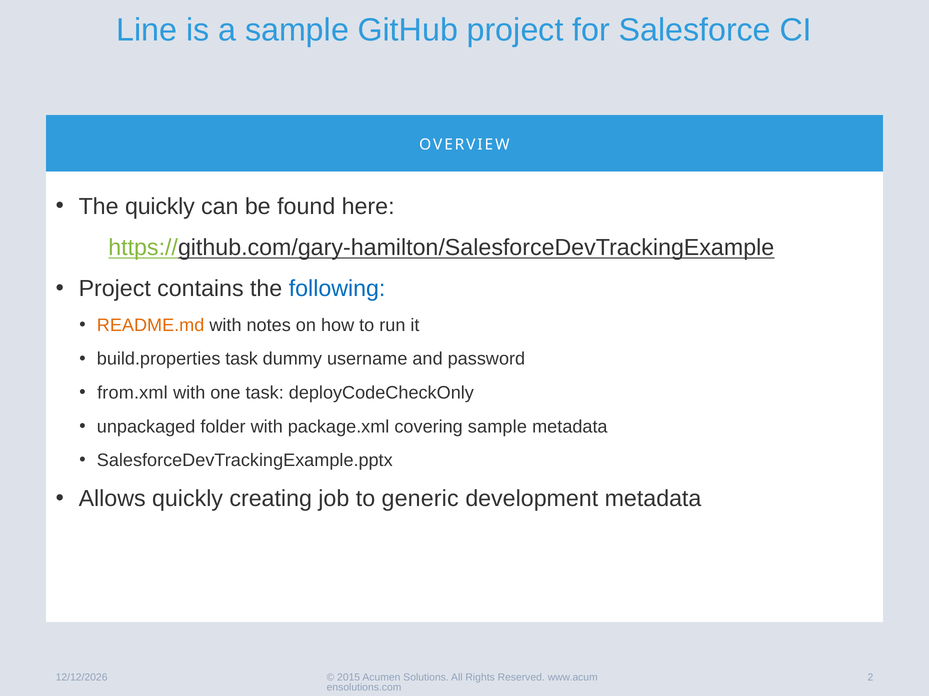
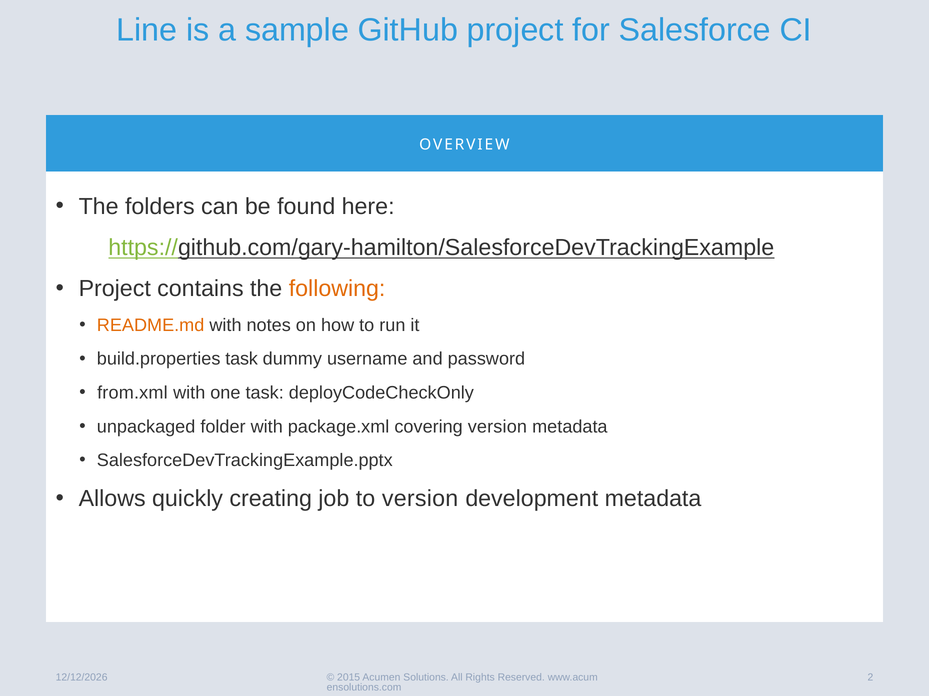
The quickly: quickly -> folders (160, 207)
following colour: blue -> orange (337, 289)
covering sample: sample -> version (497, 427)
to generic: generic -> version (420, 499)
